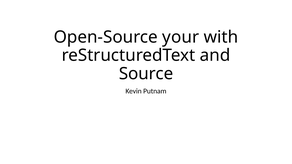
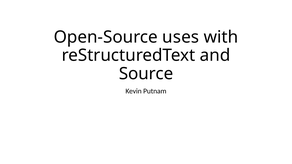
your: your -> uses (181, 37)
